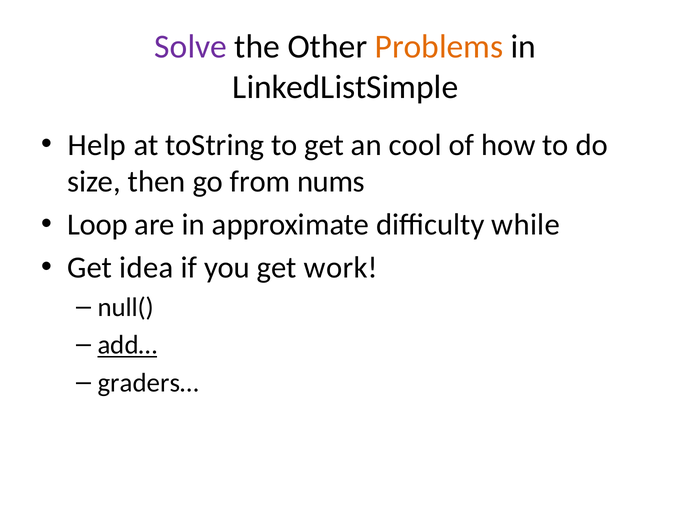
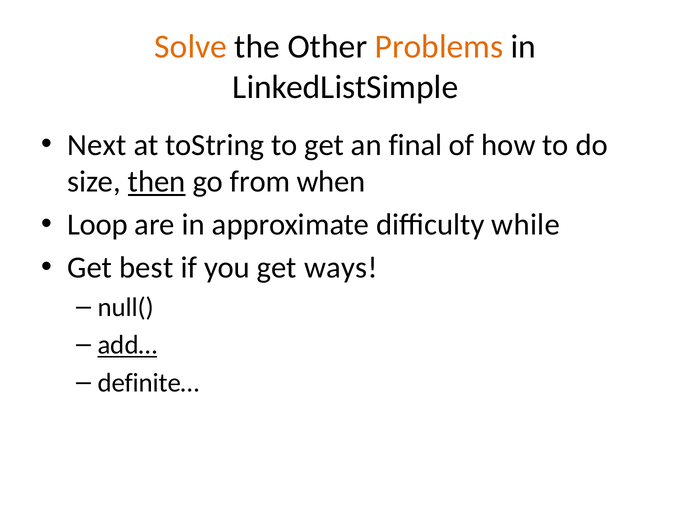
Solve colour: purple -> orange (191, 47)
Help: Help -> Next (97, 145)
cool: cool -> final (415, 145)
then underline: none -> present (157, 182)
nums: nums -> when (331, 182)
idea: idea -> best (146, 268)
work: work -> ways (341, 268)
graders…: graders… -> definite… (148, 383)
